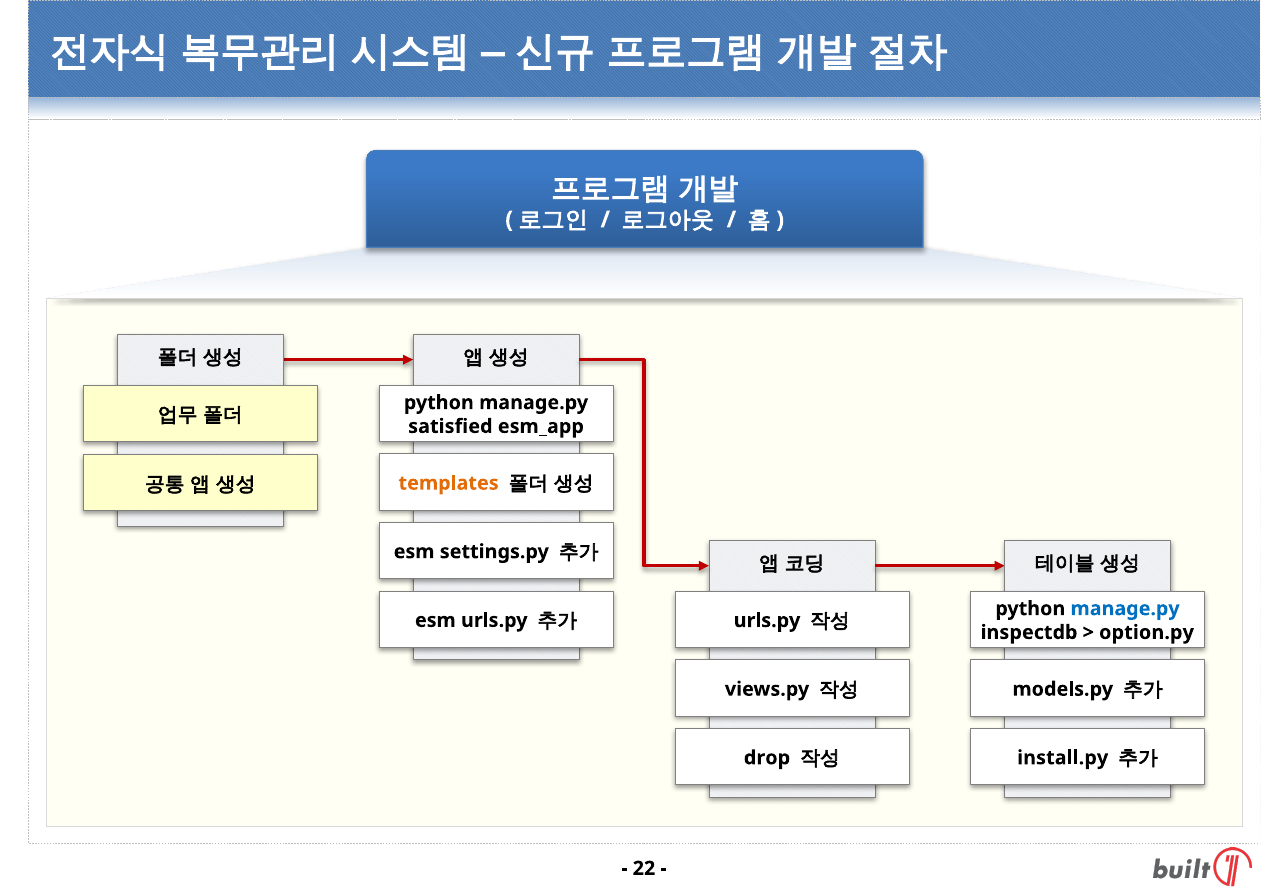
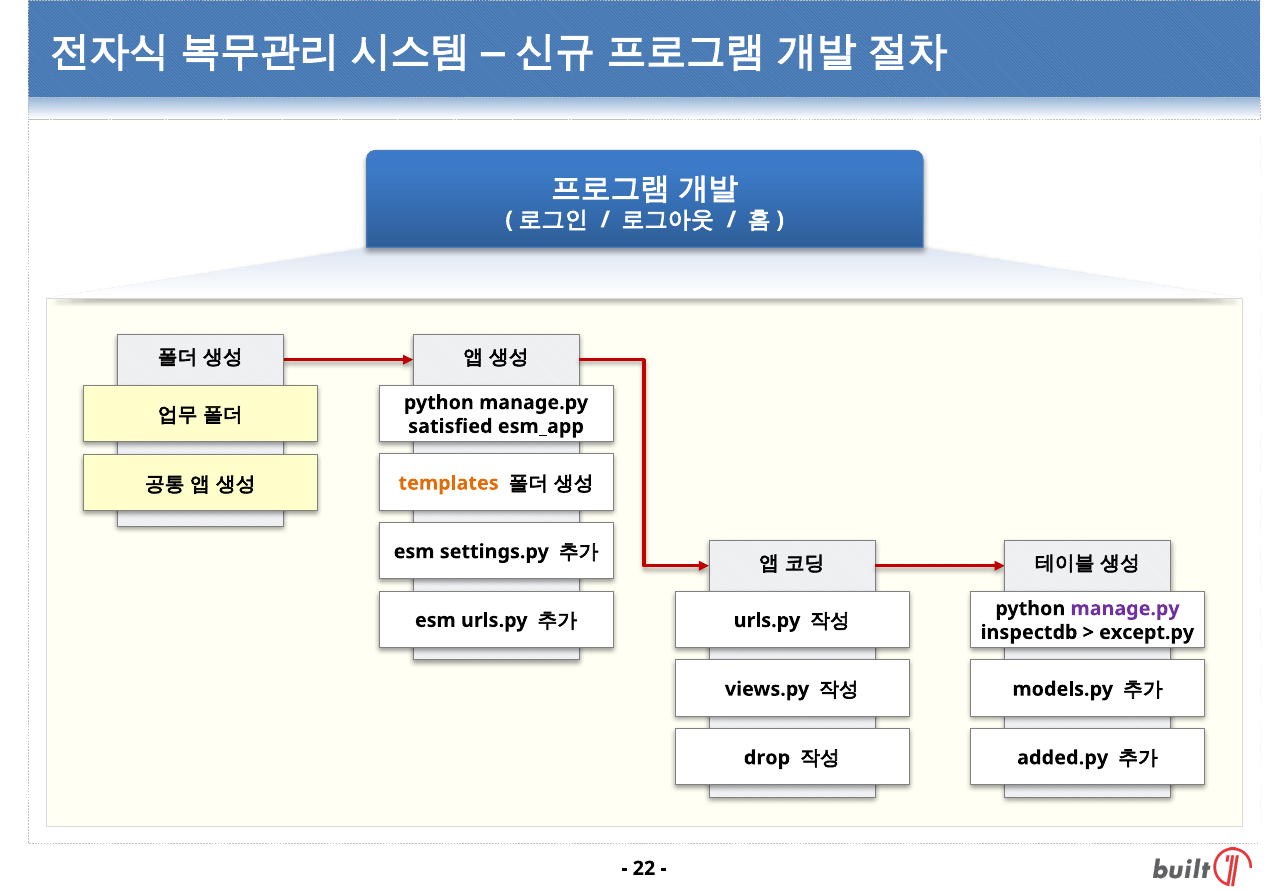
manage.py colour: blue -> purple (1125, 608)
option.py: option.py -> except.py (1147, 632)
install.py: install.py -> added.py (1063, 758)
